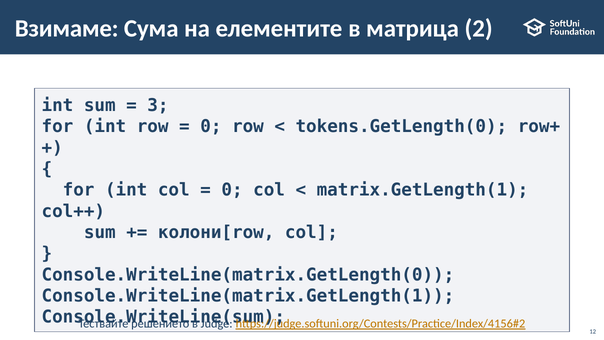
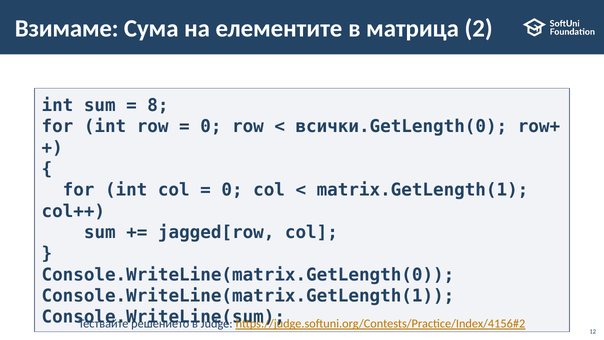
3: 3 -> 8 (158, 105)
tokens.GetLength(0: tokens.GetLength(0 -> всички.GetLength(0 (401, 127)
колони[row: колони[row -> jagged[row (216, 232)
